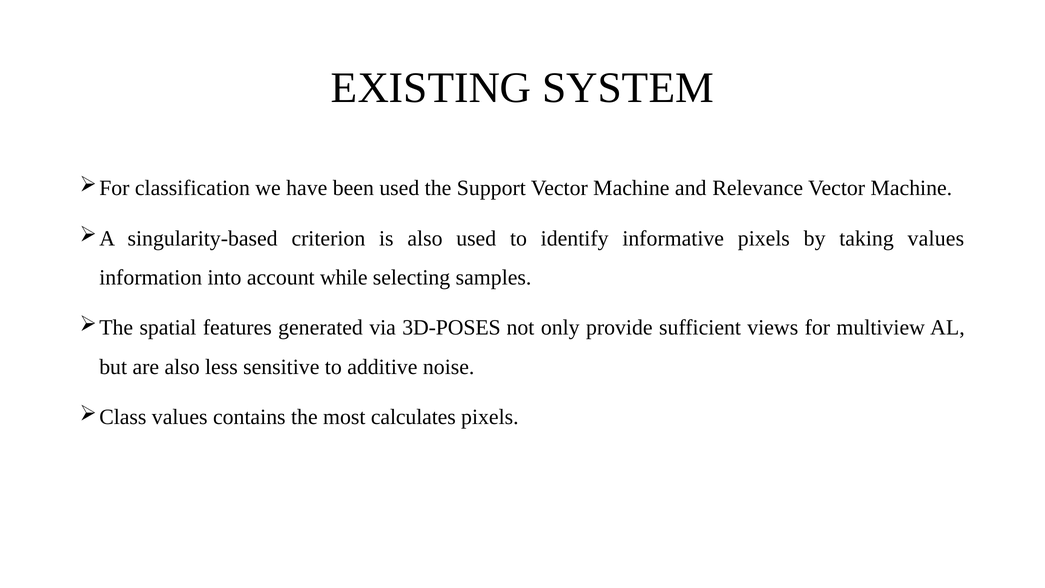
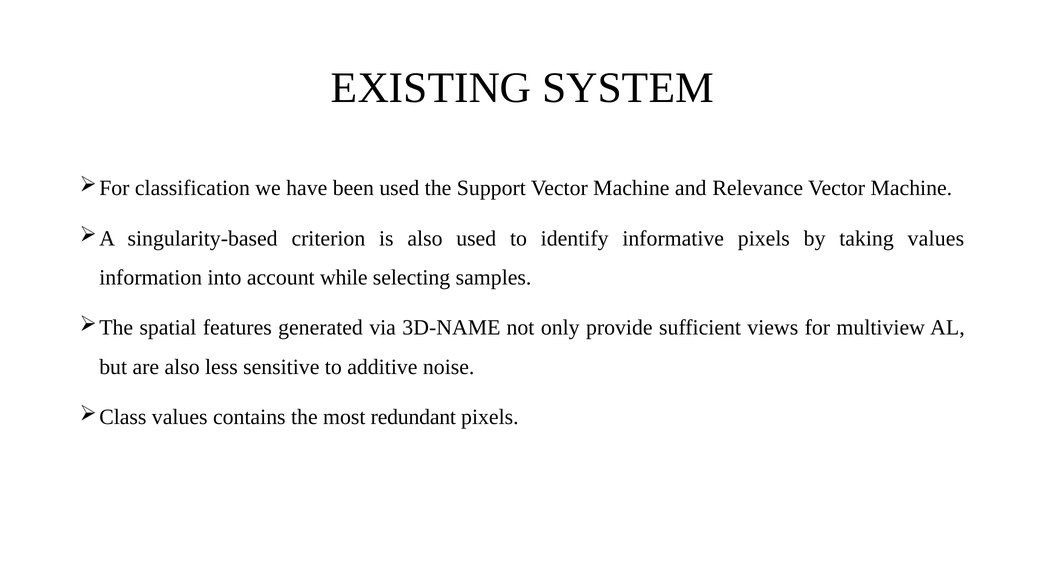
3D-POSES: 3D-POSES -> 3D-NAME (451, 328)
calculates: calculates -> redundant (413, 417)
